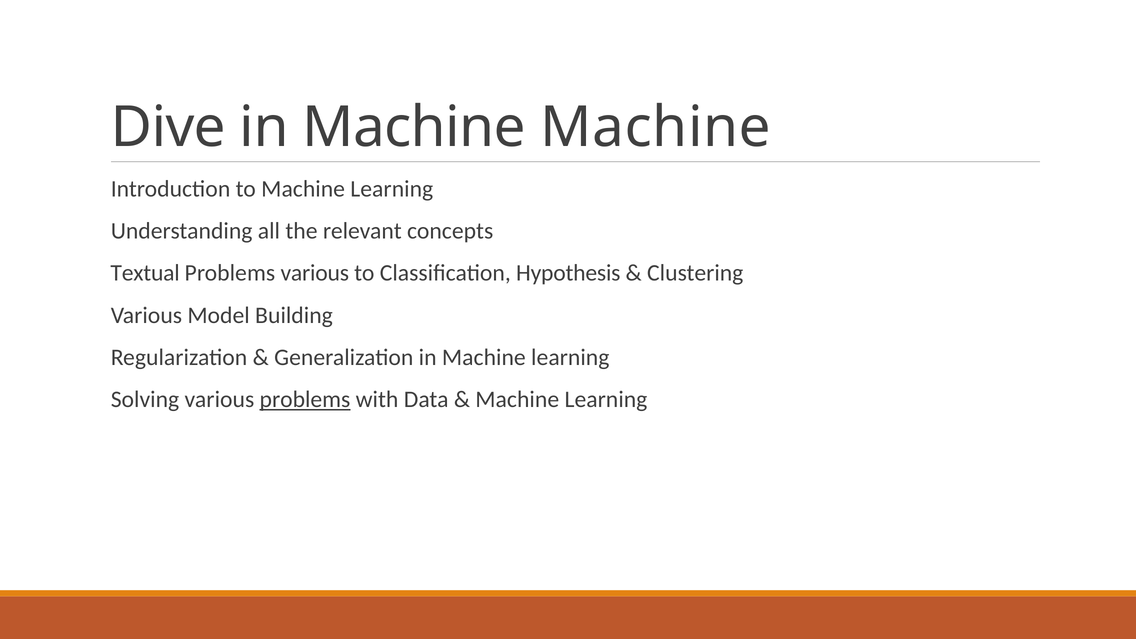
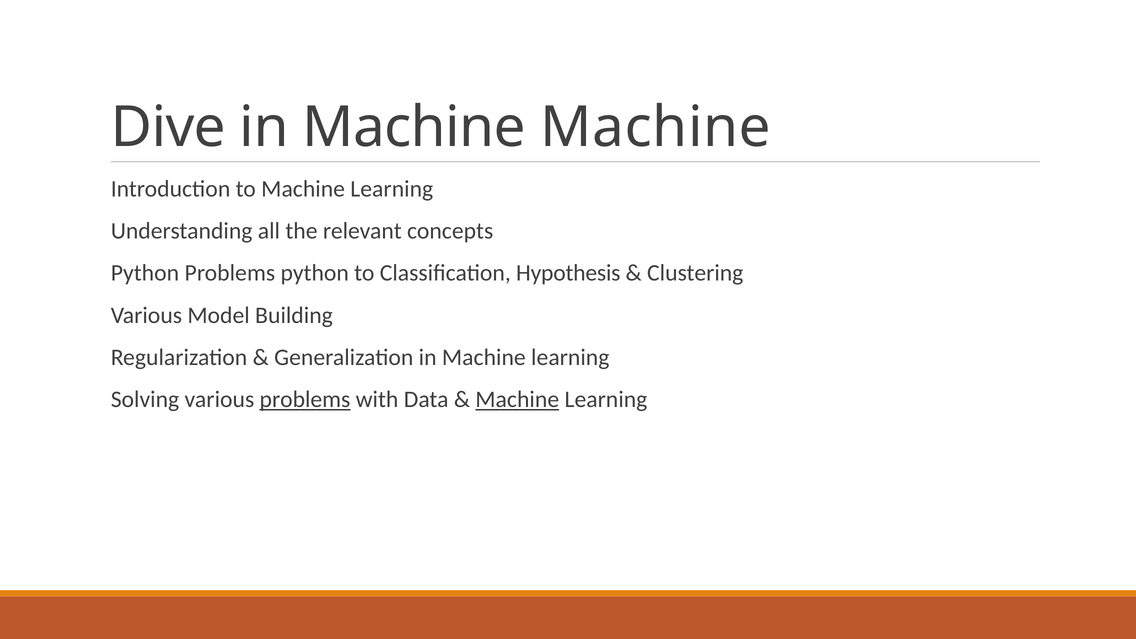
Textual: Textual -> Python (145, 273)
Problems various: various -> python (315, 273)
Machine underline: none -> present (517, 400)
